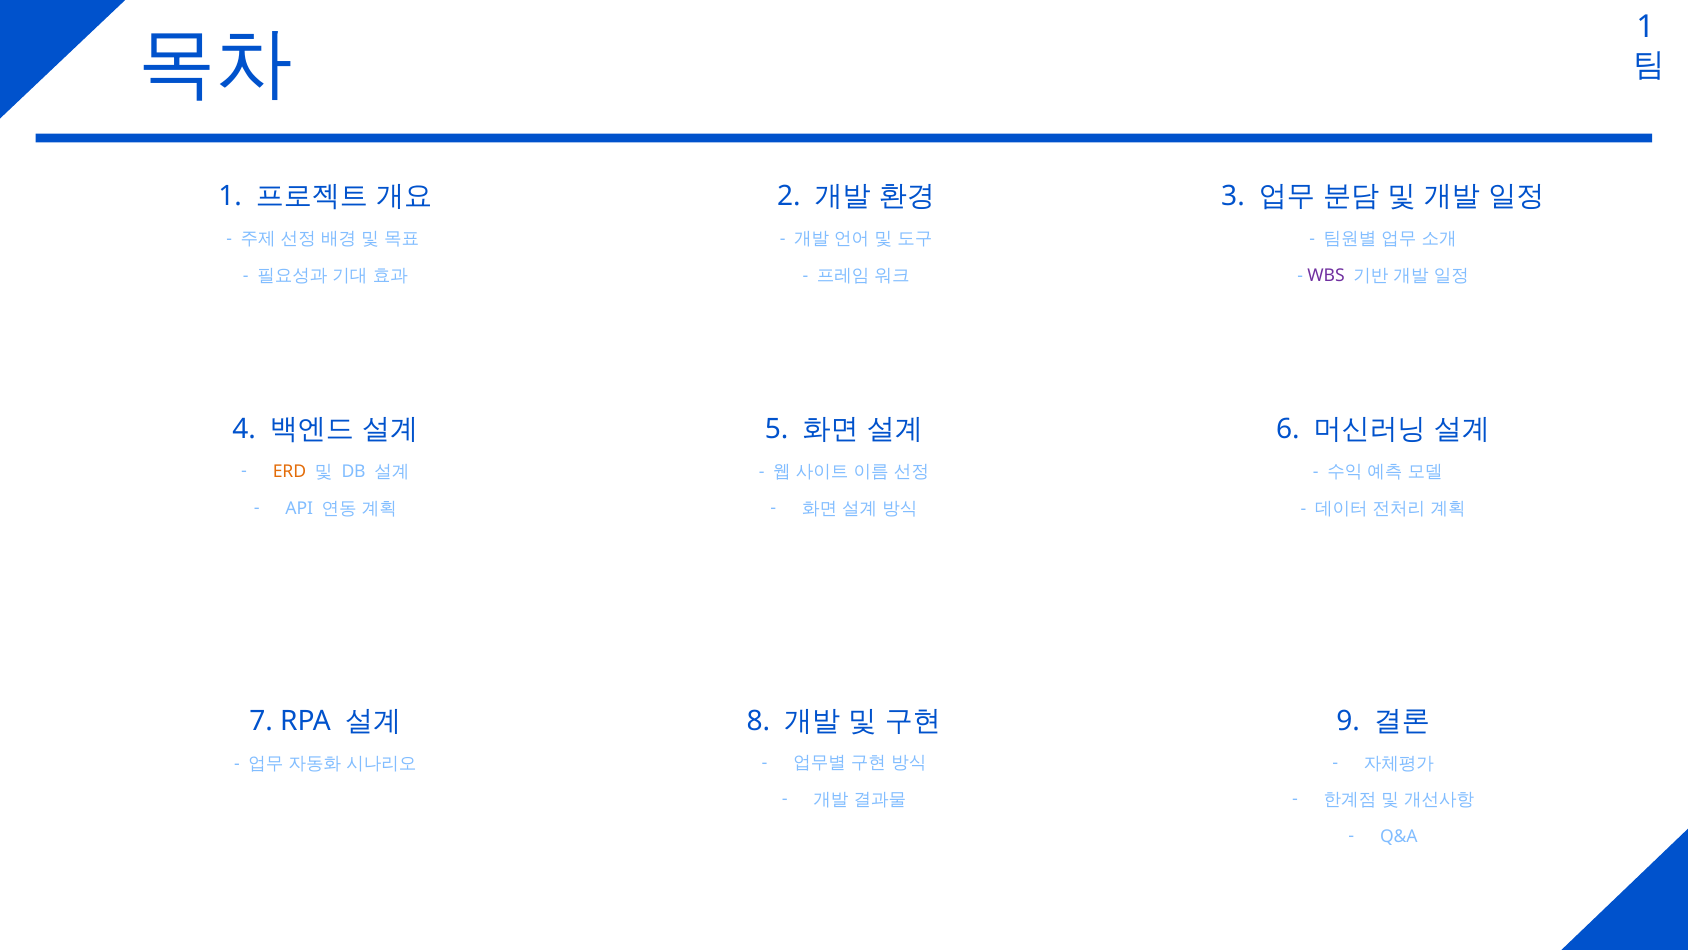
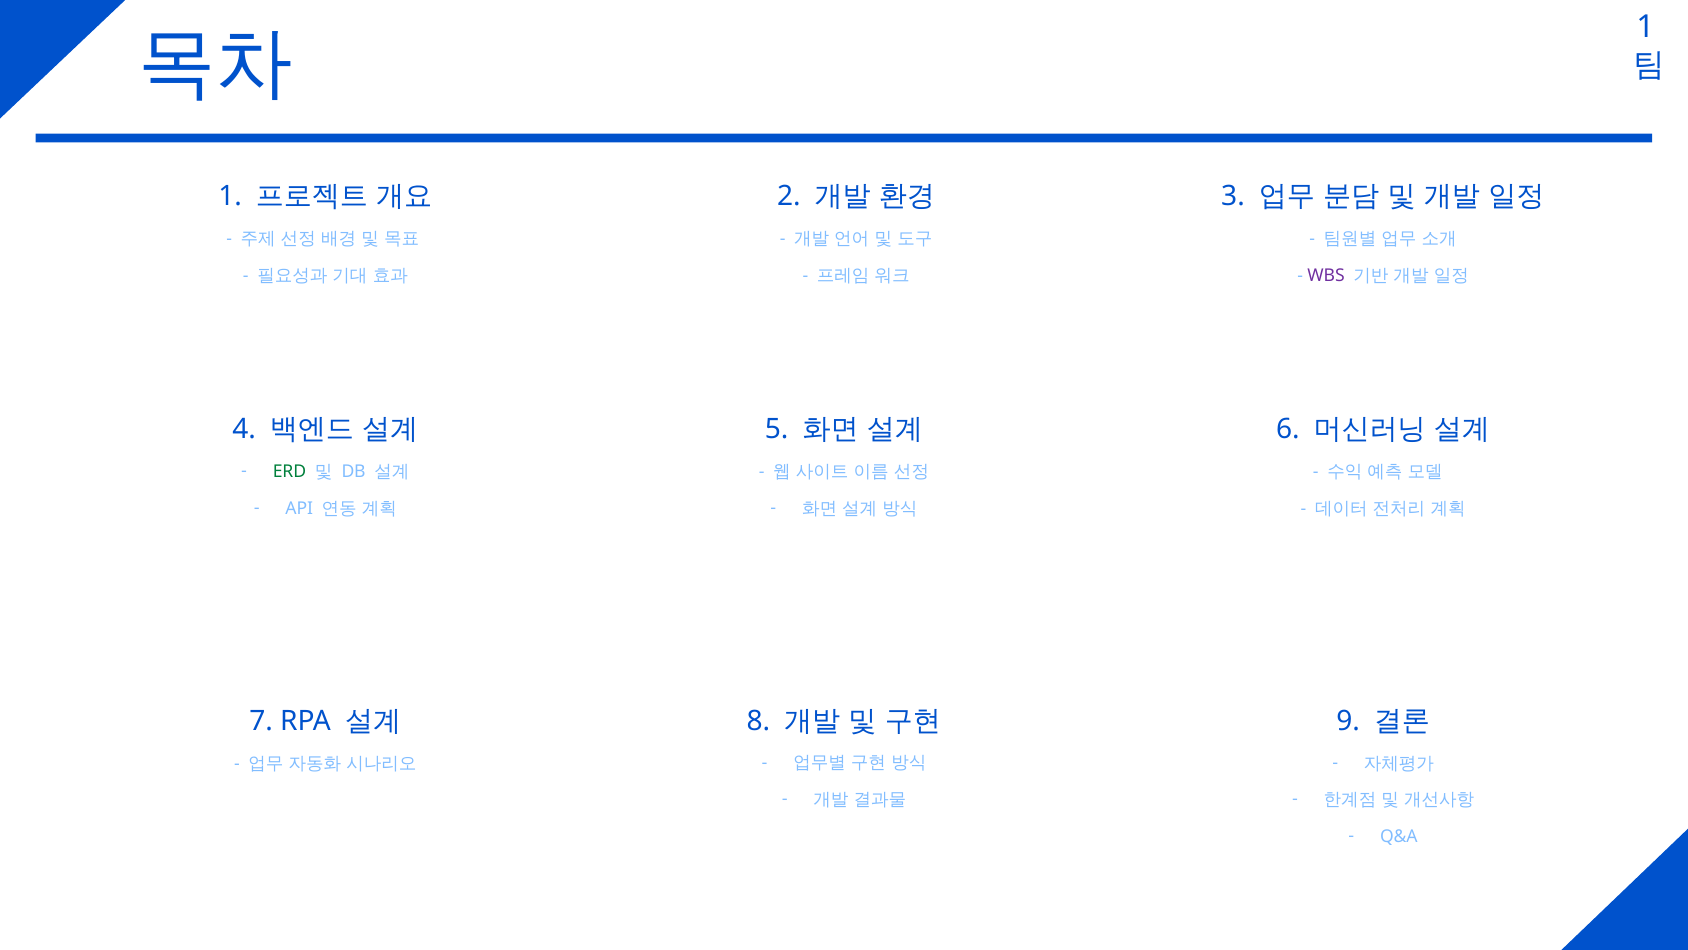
ERD colour: orange -> green (289, 471)
